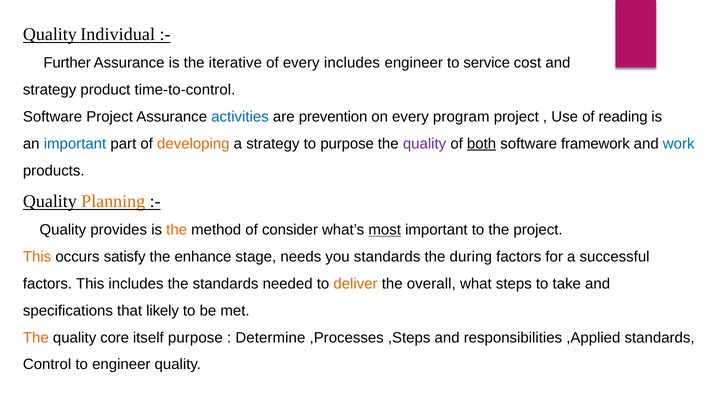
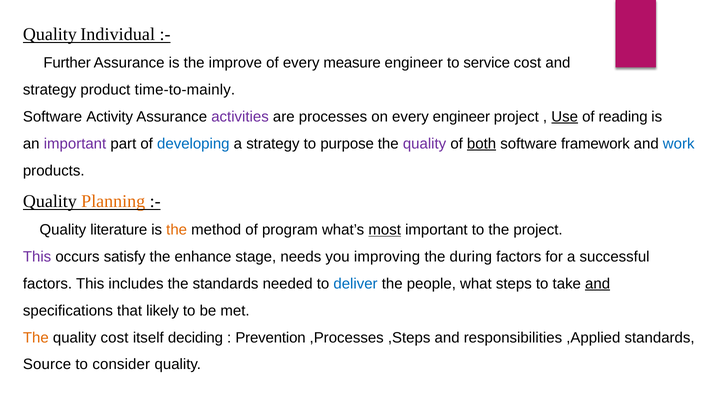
iterative: iterative -> improve (235, 63)
every includes: includes -> measure (352, 63)
time-to-control: time-to-control -> time-to-mainly (185, 90)
Software Project: Project -> Activity (110, 117)
activities colour: blue -> purple (240, 117)
prevention: prevention -> processes (333, 117)
every program: program -> engineer (461, 117)
Use underline: none -> present (565, 117)
important colour: blue -> purple (75, 144)
developing colour: orange -> blue (193, 144)
provides: provides -> literature (119, 230)
consider: consider -> program (290, 230)
This colour: orange -> purple (37, 257)
you standards: standards -> improving (387, 257)
deliver colour: orange -> blue (356, 284)
overall: overall -> people (431, 284)
and underline: none -> present (598, 284)
quality core: core -> cost (115, 338)
itself purpose: purpose -> deciding (195, 338)
Determine: Determine -> Prevention (271, 338)
Control: Control -> Source (47, 365)
to engineer: engineer -> consider (121, 365)
